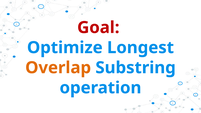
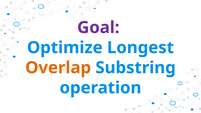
Goal colour: red -> purple (98, 28)
